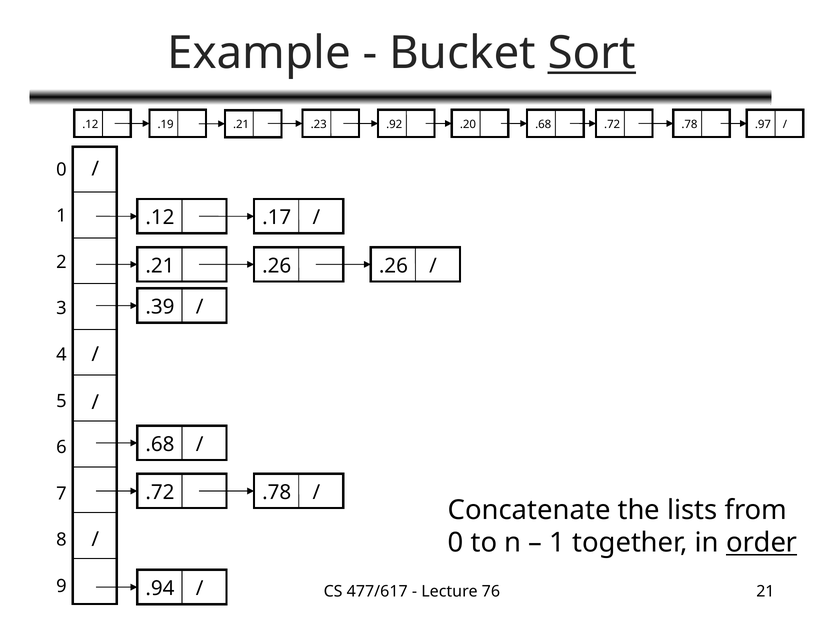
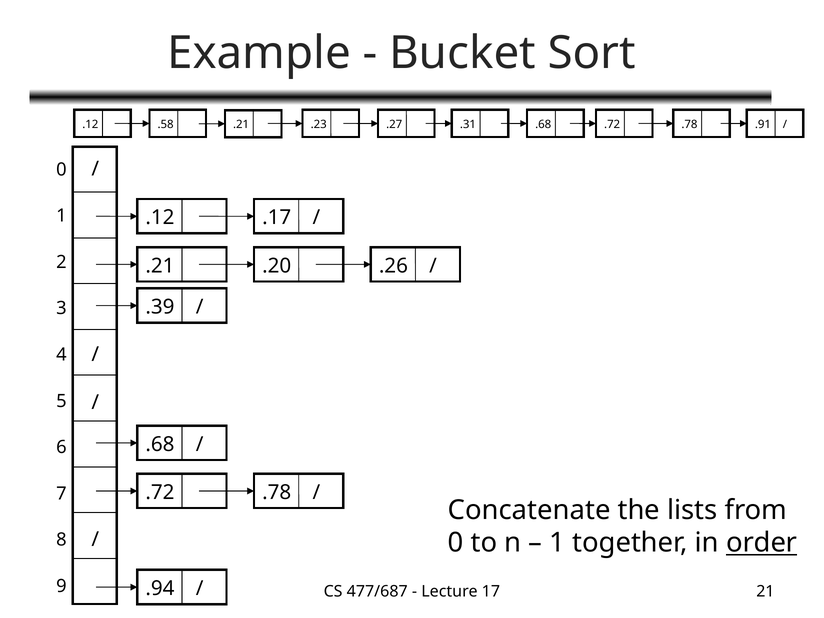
Sort underline: present -> none (592, 53)
.19: .19 -> .58 (166, 124)
.92: .92 -> .27 (394, 124)
.97: .97 -> .91 (763, 124)
.20: .20 -> .31 (468, 124)
.26: .26 -> .20 (277, 266)
477/617: 477/617 -> 477/687 (377, 591)
76: 76 -> 17 (491, 591)
